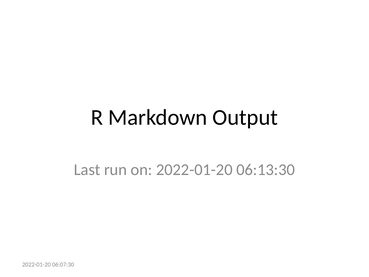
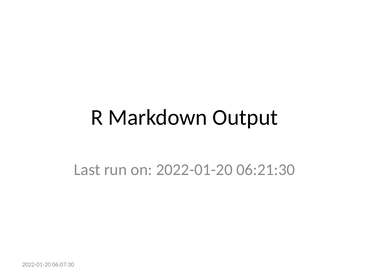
06:13:30: 06:13:30 -> 06:21:30 (266, 170)
